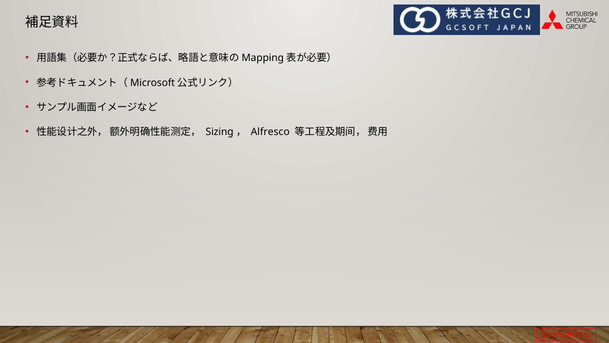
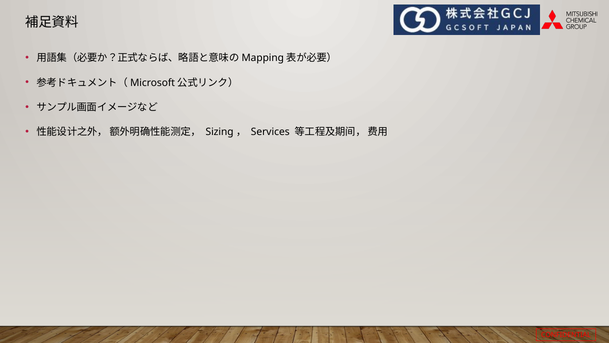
Alfresco: Alfresco -> Services (270, 132)
